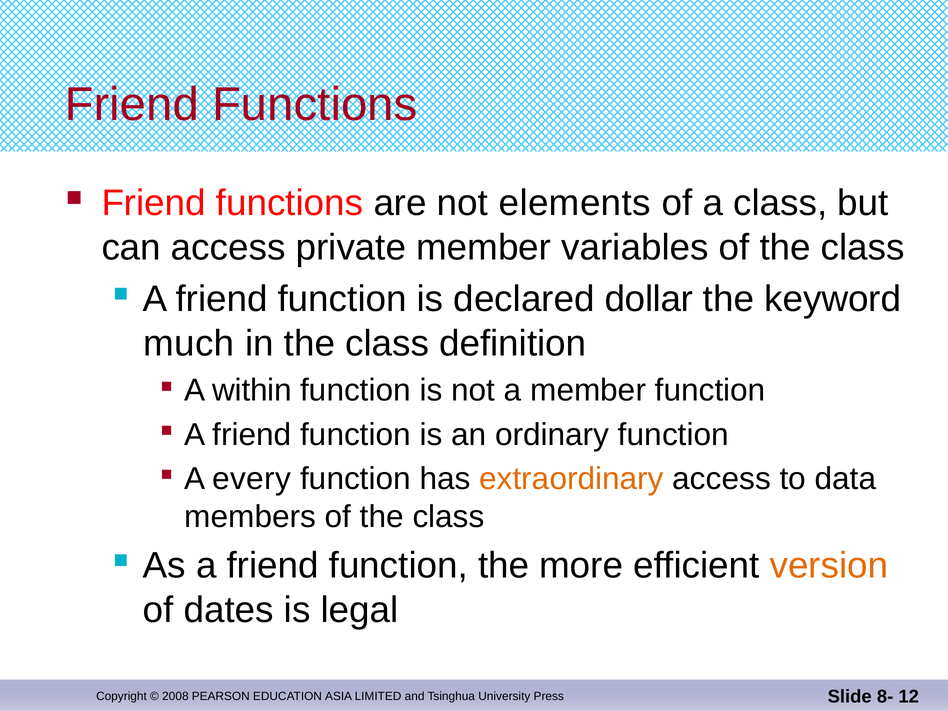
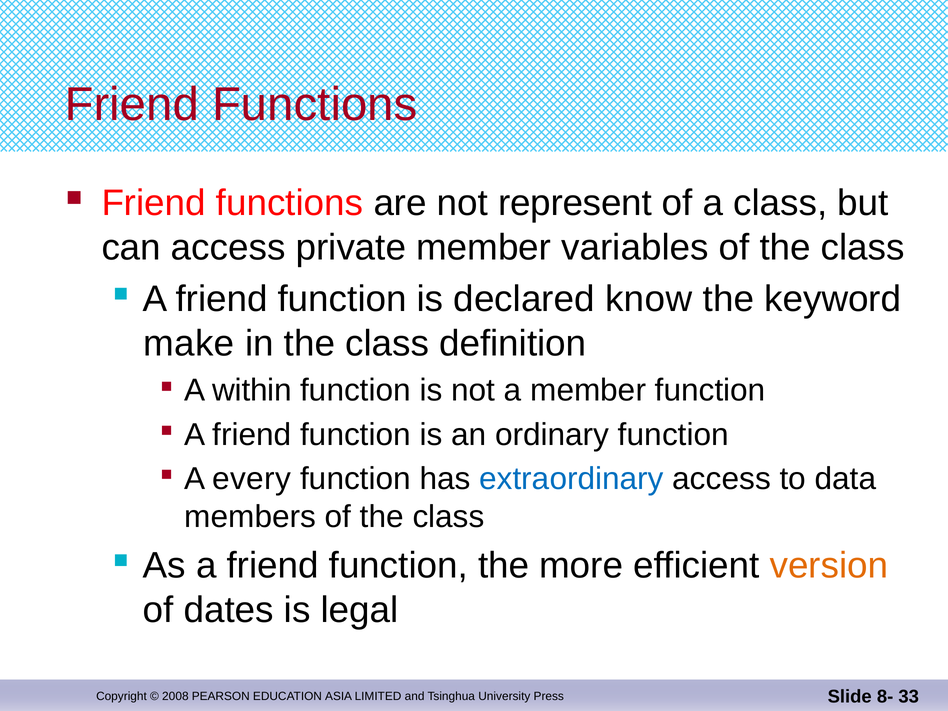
elements: elements -> represent (575, 203)
dollar: dollar -> know (649, 299)
much: much -> make (189, 343)
extraordinary colour: orange -> blue (572, 479)
12: 12 -> 33 (909, 696)
